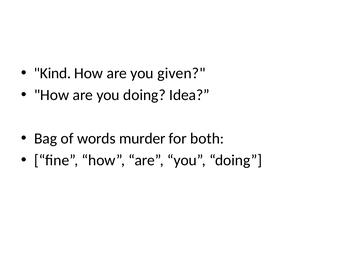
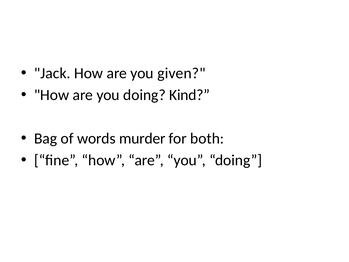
Kind: Kind -> Jack (52, 73)
Idea: Idea -> Kind (190, 95)
